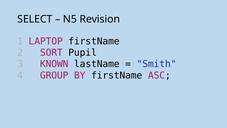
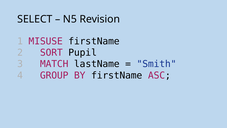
LAPTOP: LAPTOP -> MISUSE (46, 41)
KNOWN: KNOWN -> MATCH (54, 64)
